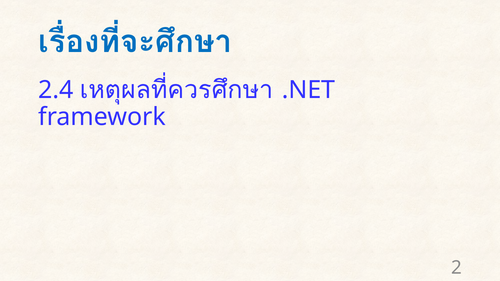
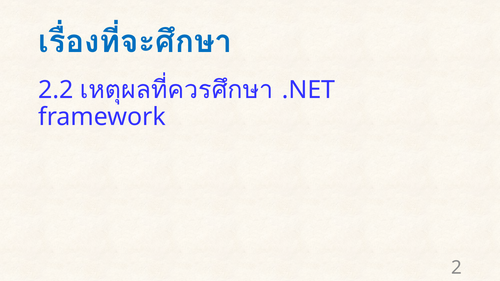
2.4: 2.4 -> 2.2 (56, 90)
